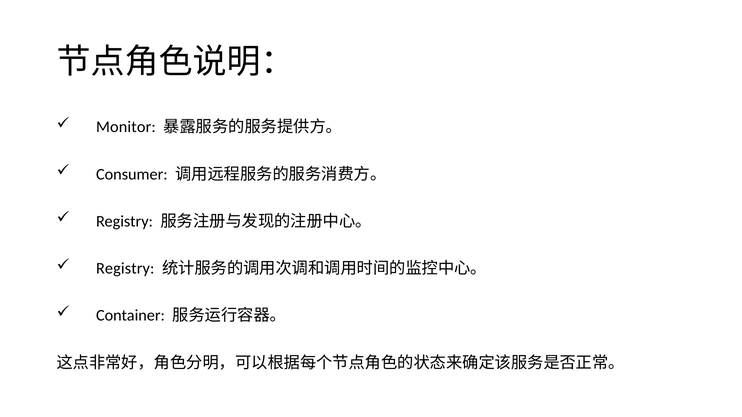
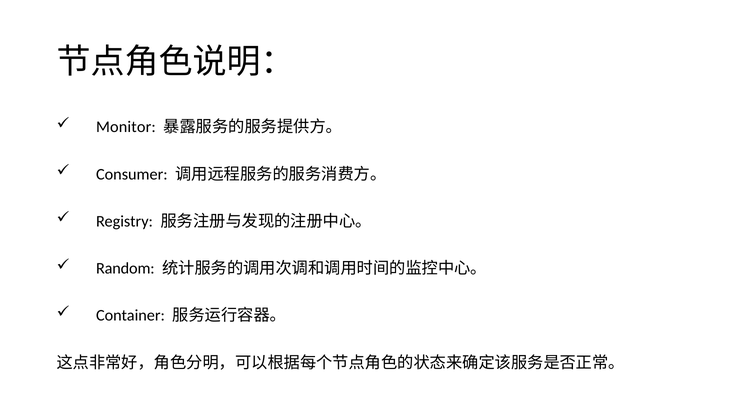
Registry: Registry -> Random (125, 269)
